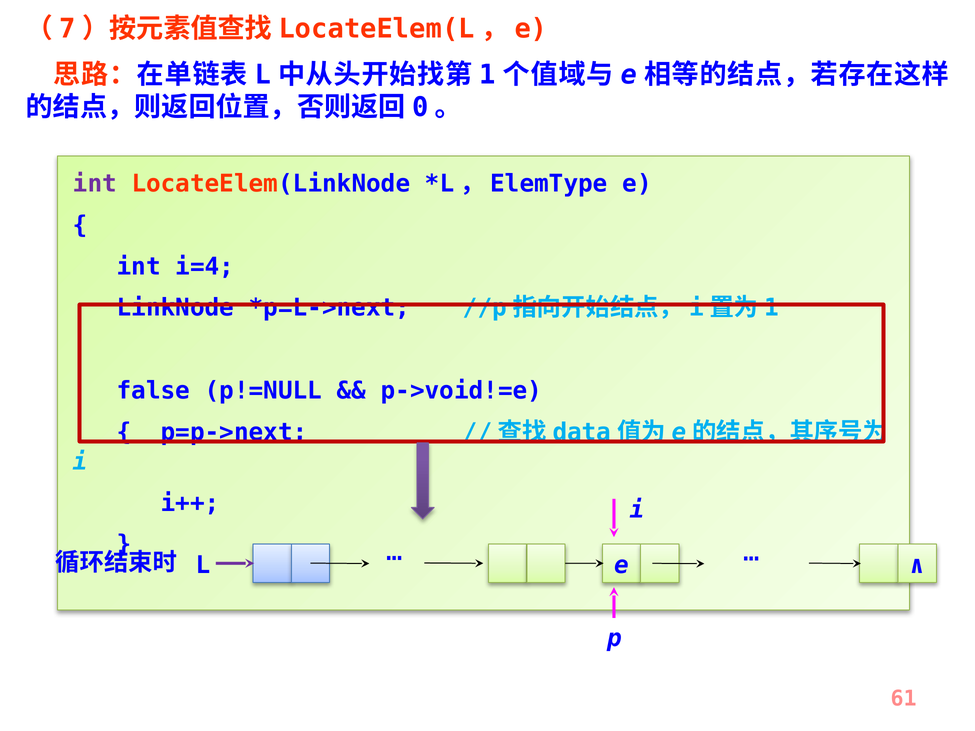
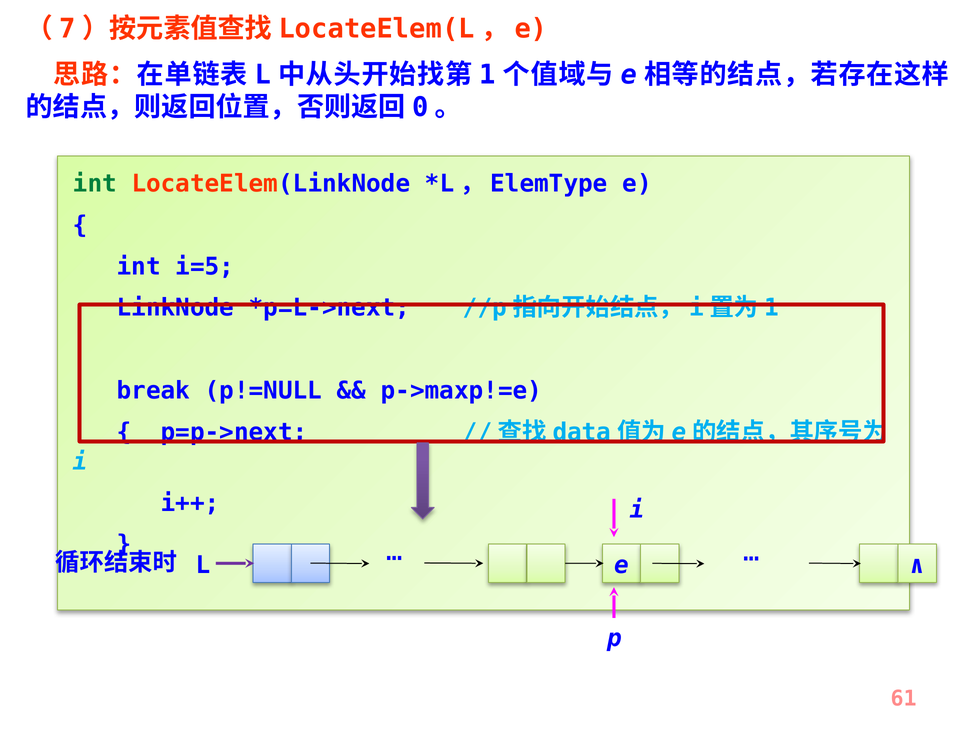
int colour: purple -> green (95, 184)
i=4: i=4 -> i=5 (205, 267)
false: false -> break (153, 391)
p->void!=e: p->void!=e -> p->maxp!=e (461, 391)
